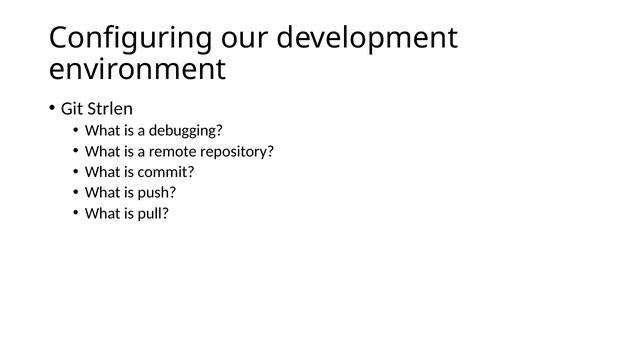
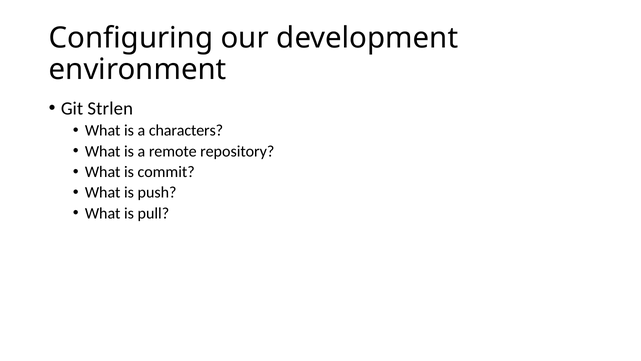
debugging: debugging -> characters (186, 130)
